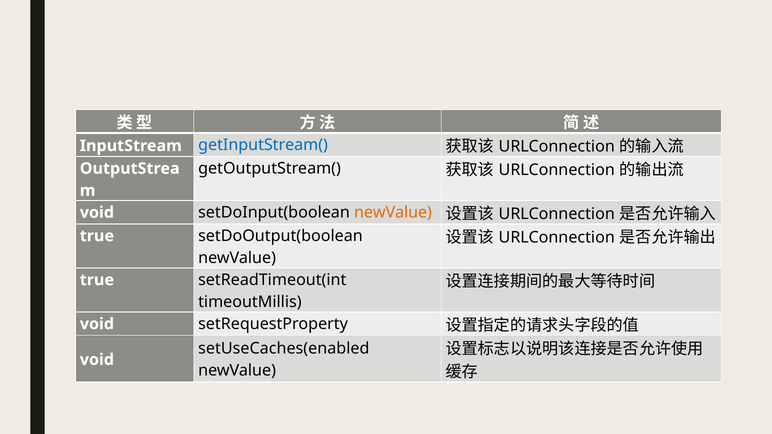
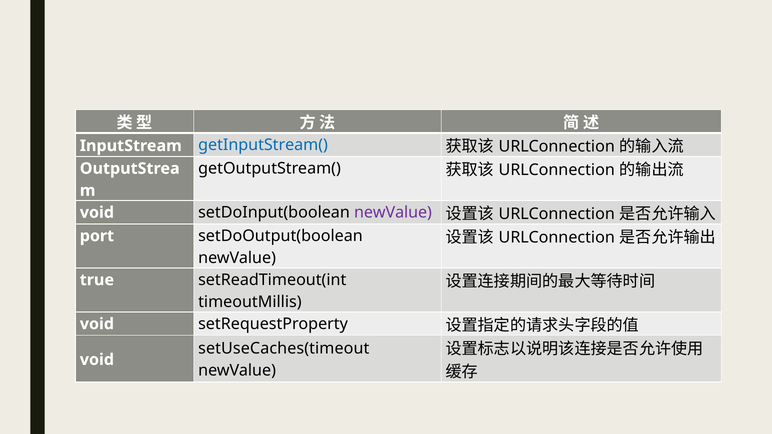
newValue colour: orange -> purple (393, 213)
true: true -> port (97, 236)
setUseCaches(enabled: setUseCaches(enabled -> setUseCaches(timeout (284, 349)
